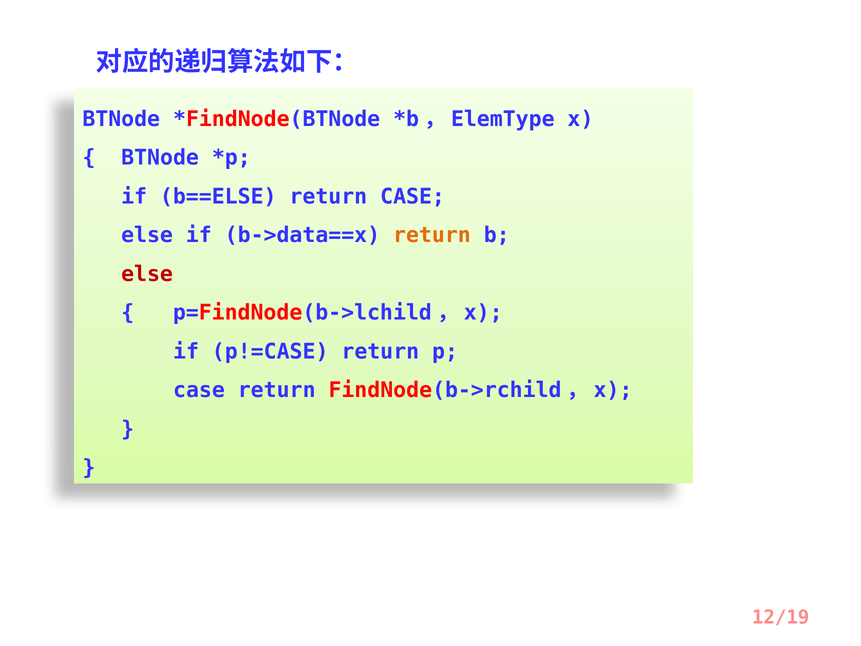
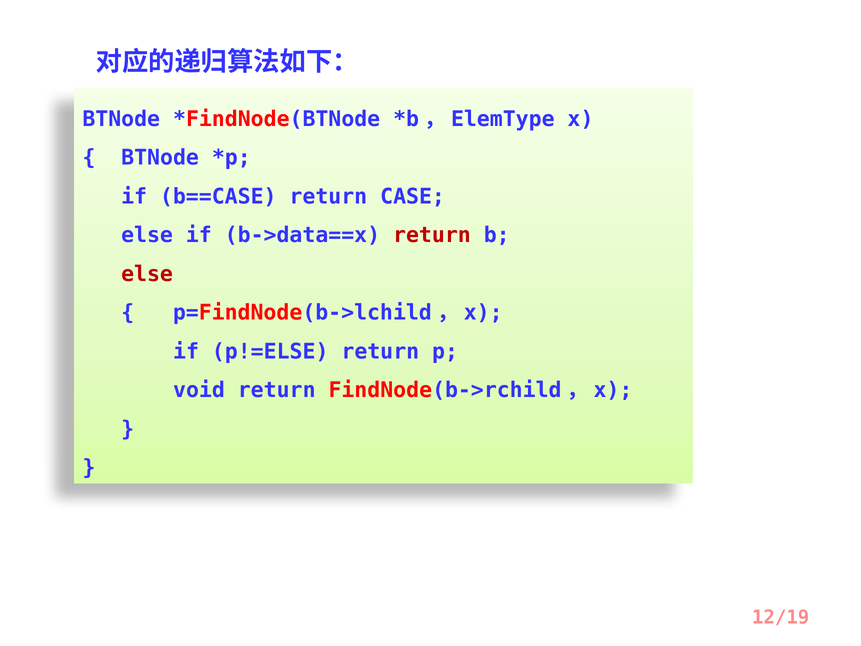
b==ELSE: b==ELSE -> b==CASE (218, 196)
return colour: orange -> red (432, 235)
p!=CASE: p!=CASE -> p!=ELSE (270, 351)
case: case -> void (199, 390)
